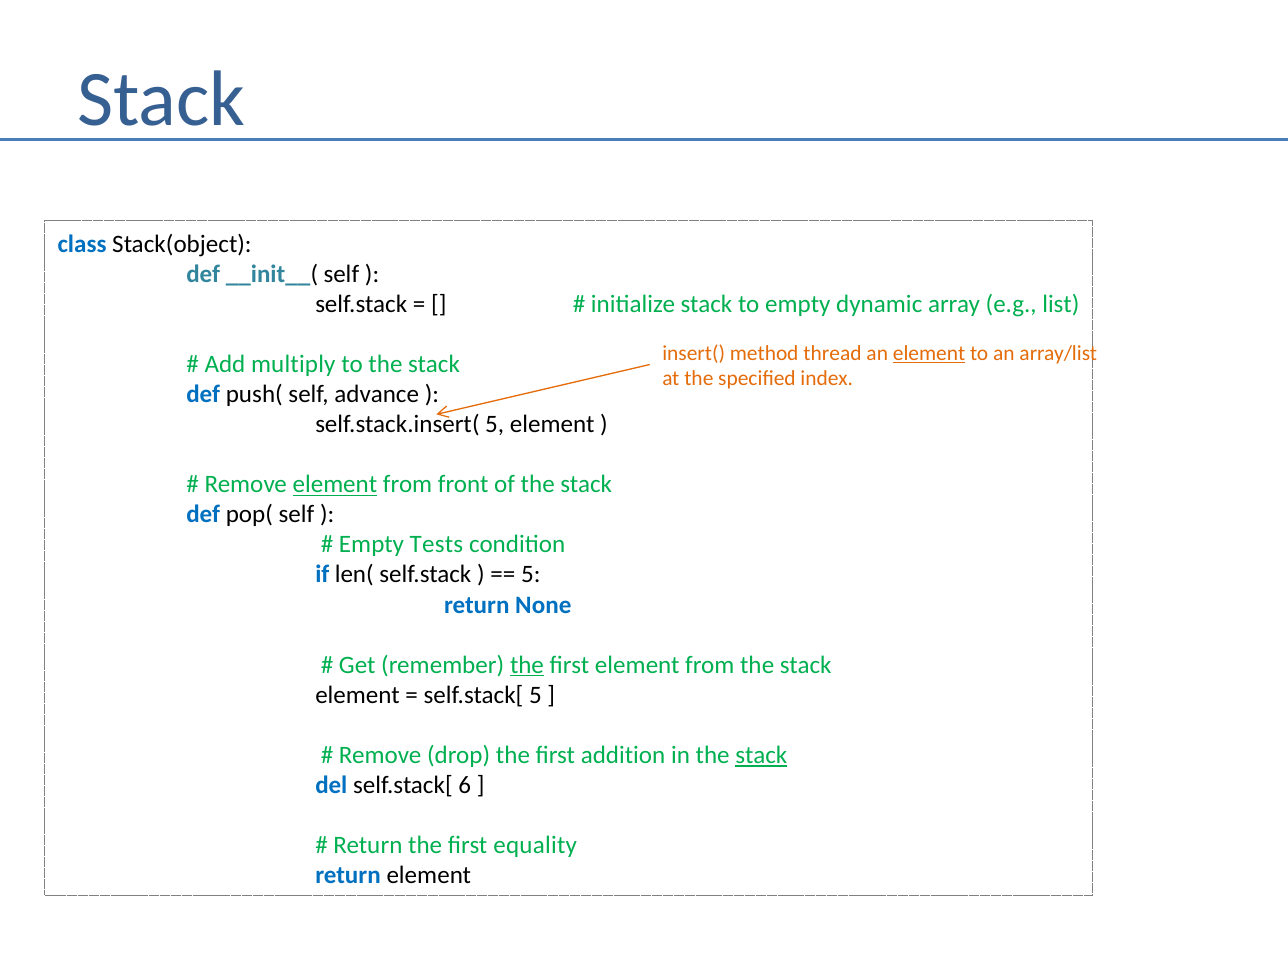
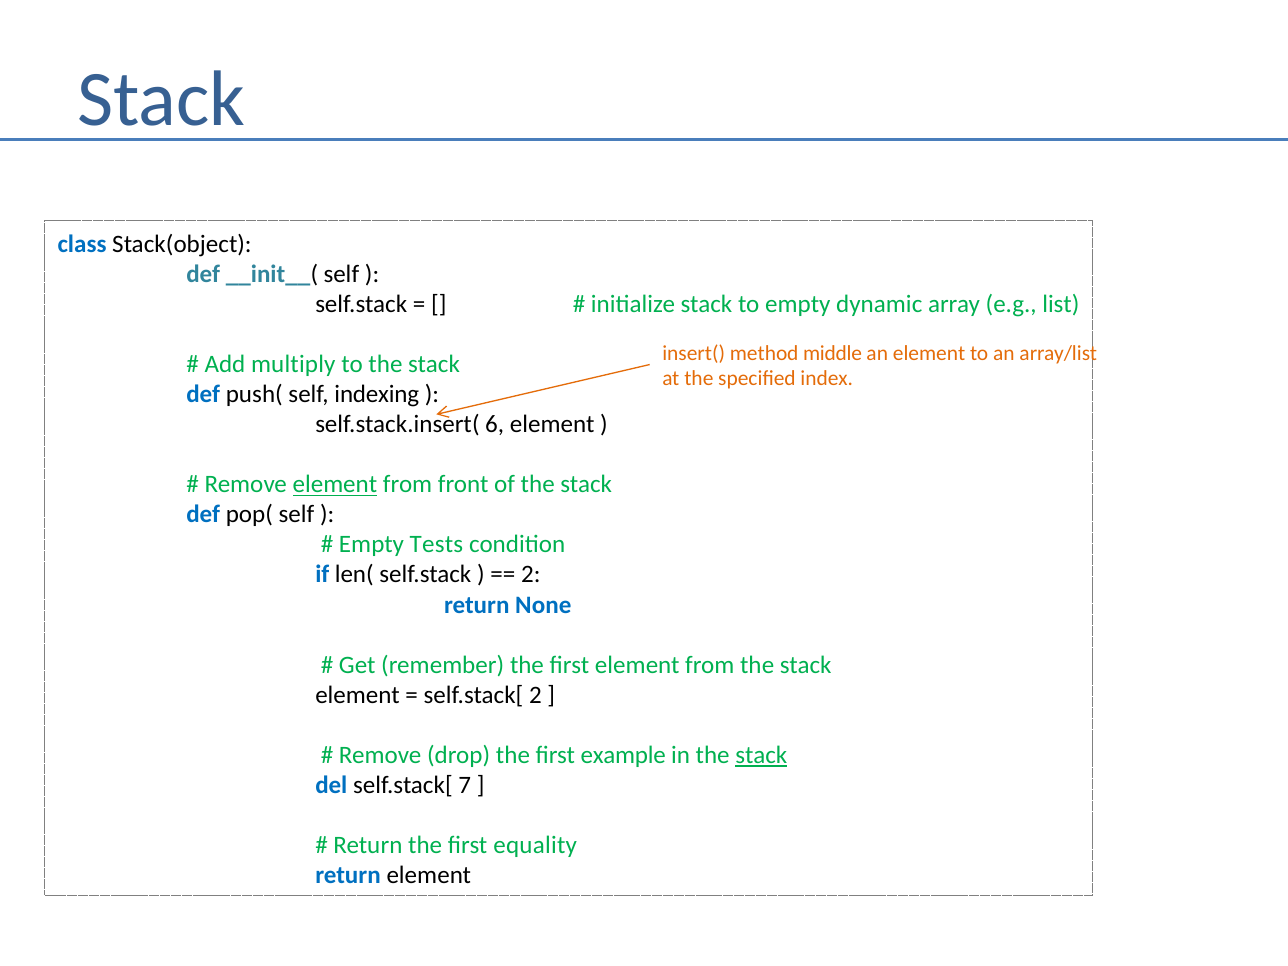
thread: thread -> middle (833, 353)
element underline: present -> none (929, 353)
advance: advance -> indexing (377, 394)
self.stack.insert( 5: 5 -> 6 (495, 424)
5: 5 -> 2 (531, 575)
the underline: present -> none (527, 665)
self.stack[ 5: 5 -> 2 (535, 695)
addition: addition -> example (623, 755)
6: 6 -> 7 (465, 785)
